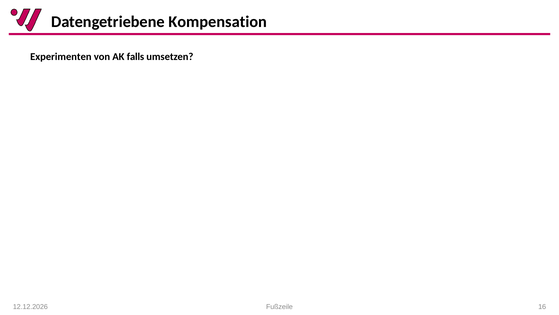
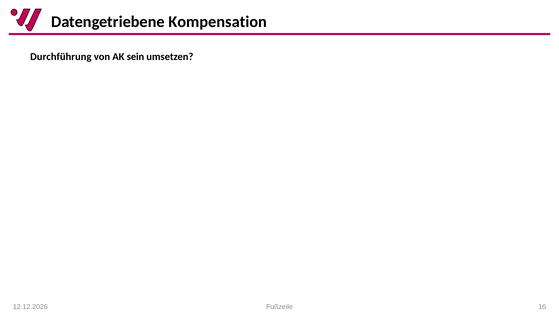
Experimenten: Experimenten -> Durchführung (61, 57)
falls: falls -> sein (135, 57)
